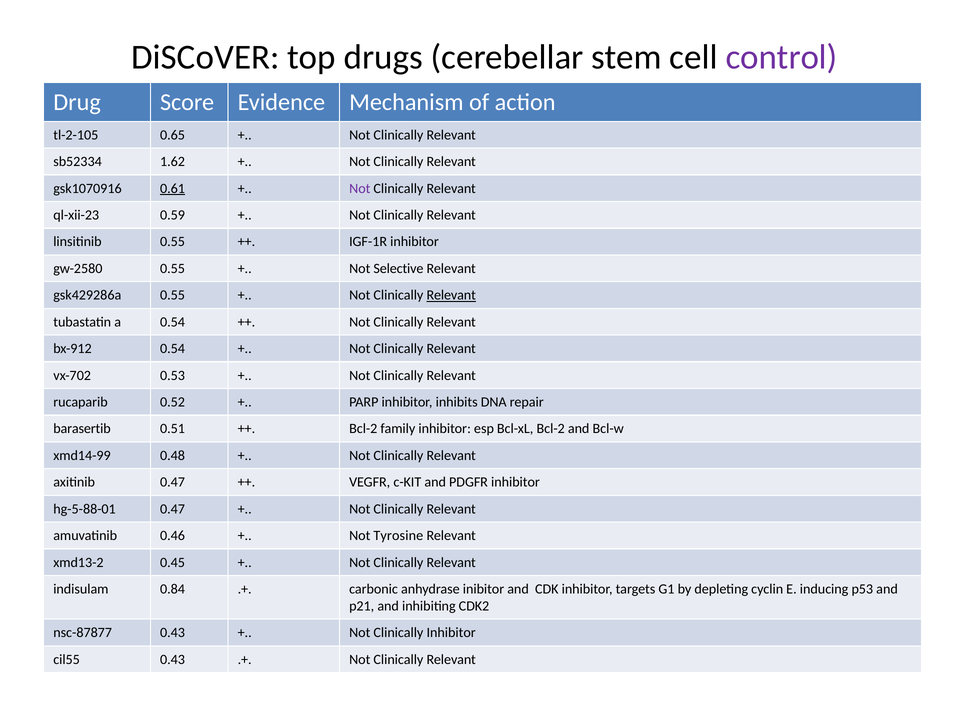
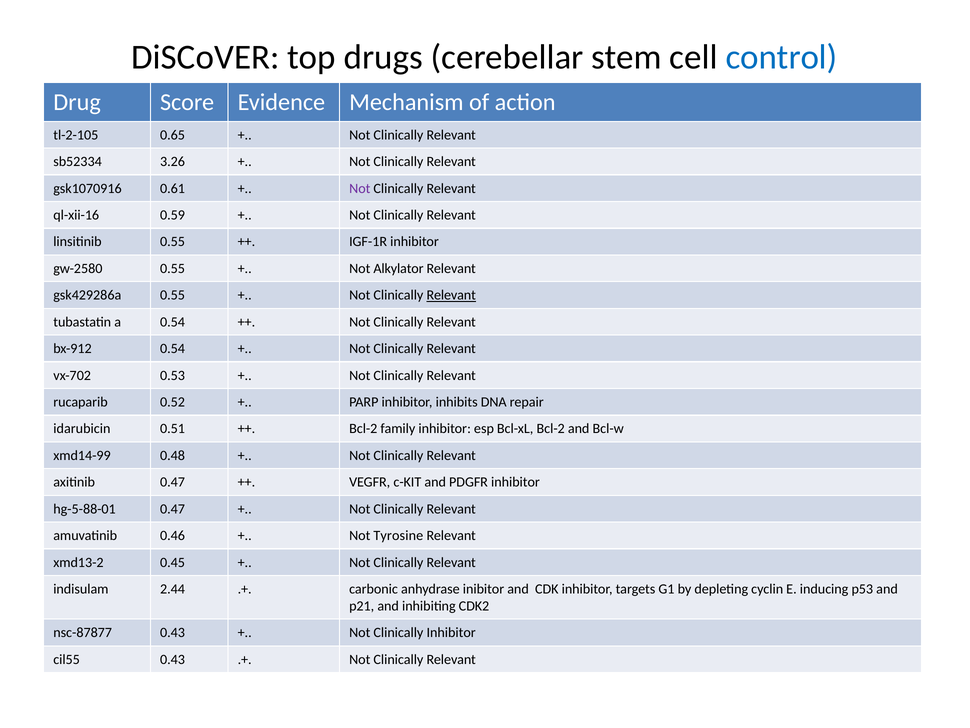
control colour: purple -> blue (782, 57)
1.62: 1.62 -> 3.26 (173, 162)
0.61 underline: present -> none (173, 188)
ql-xii-23: ql-xii-23 -> ql-xii-16 (76, 215)
Selective: Selective -> Alkylator (398, 268)
barasertib: barasertib -> idarubicin (82, 429)
0.84: 0.84 -> 2.44 (173, 589)
